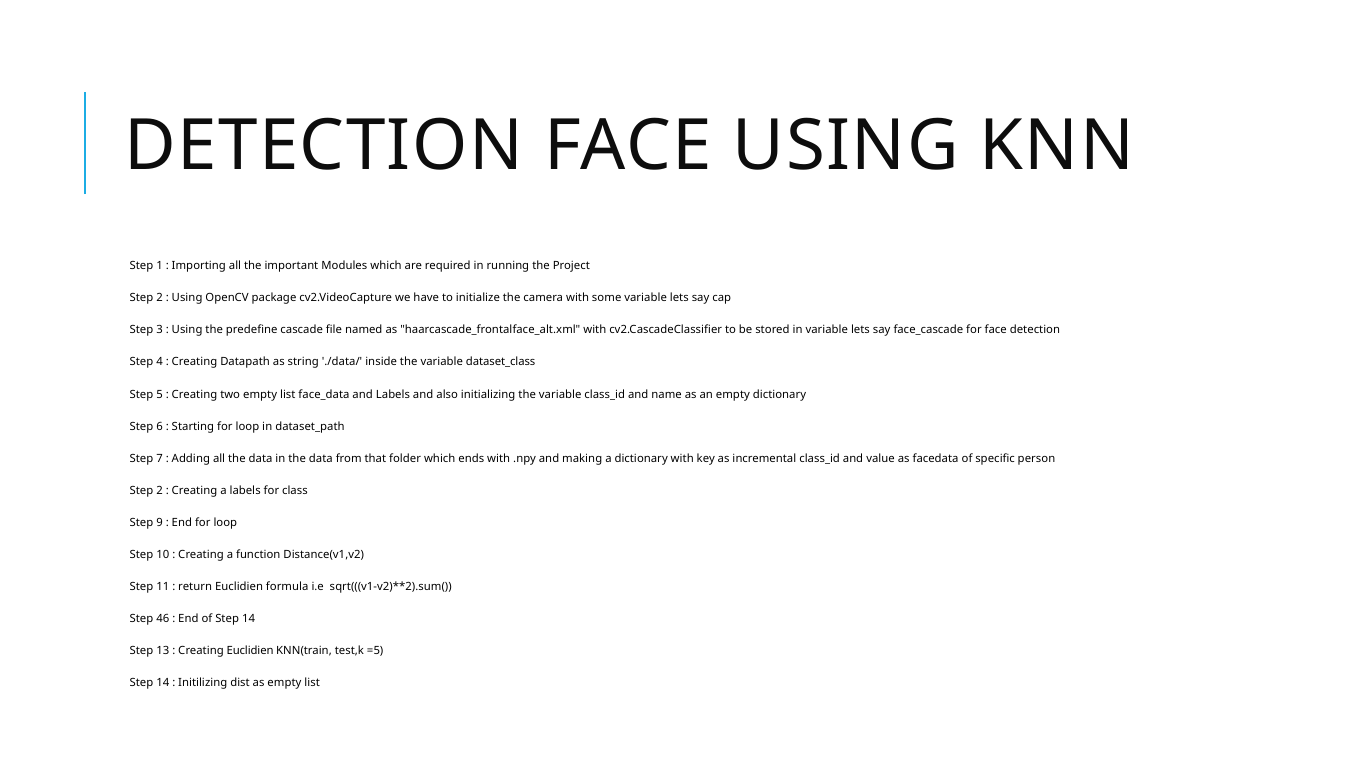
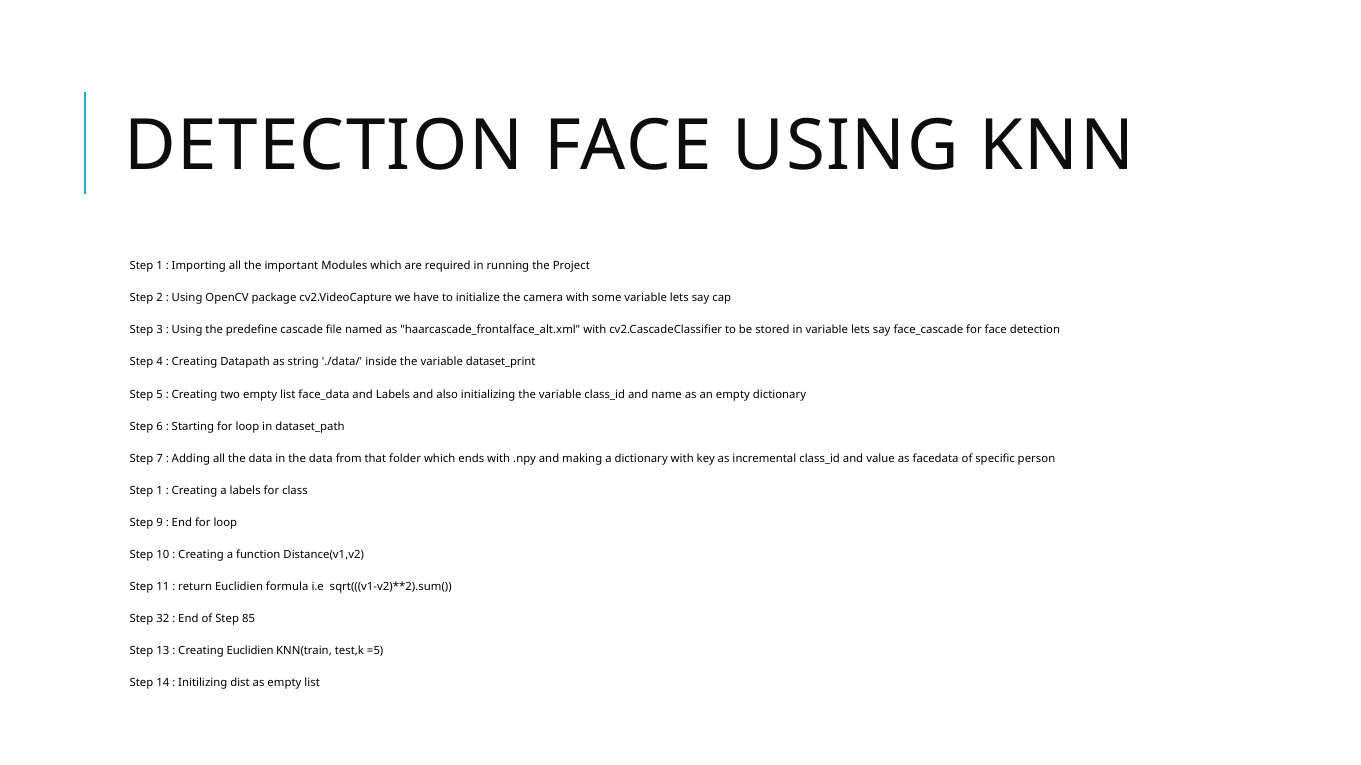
dataset_class: dataset_class -> dataset_print (501, 363)
2: 2 -> 1 (160, 491)
46: 46 -> 32 (163, 619)
of Step 14: 14 -> 85 (249, 619)
